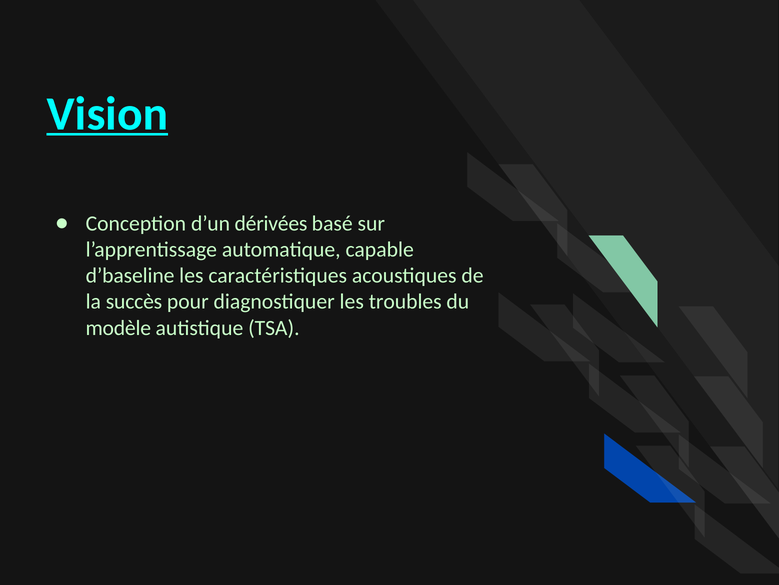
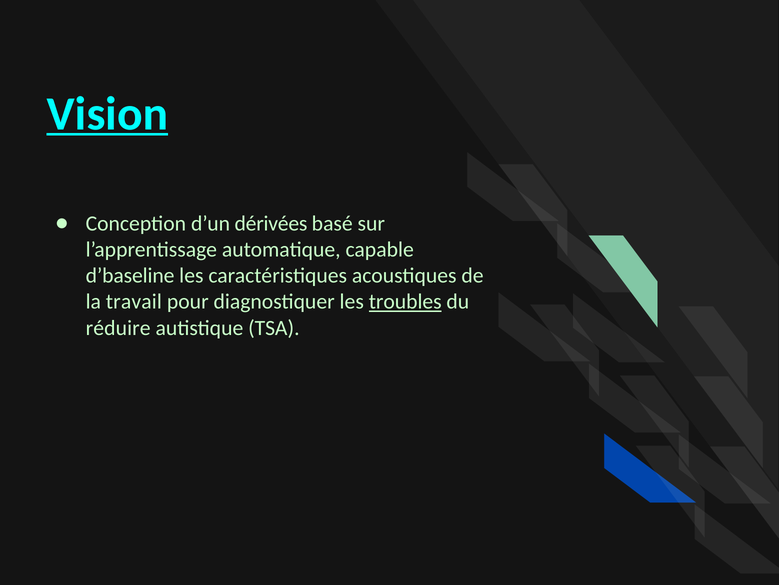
succès: succès -> travail (134, 301)
troubles underline: none -> present (405, 301)
modèle: modèle -> réduire (118, 327)
